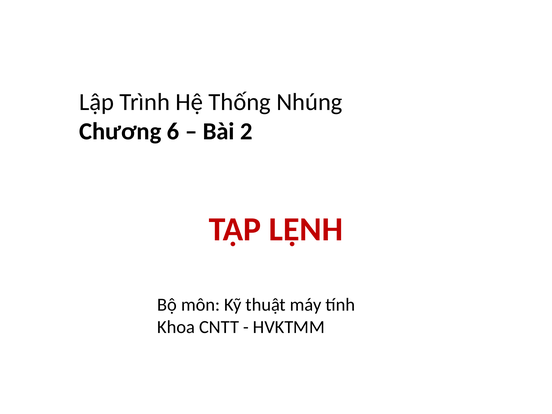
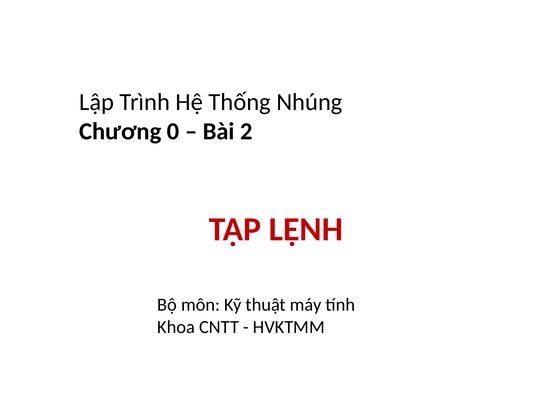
6: 6 -> 0 (173, 131)
